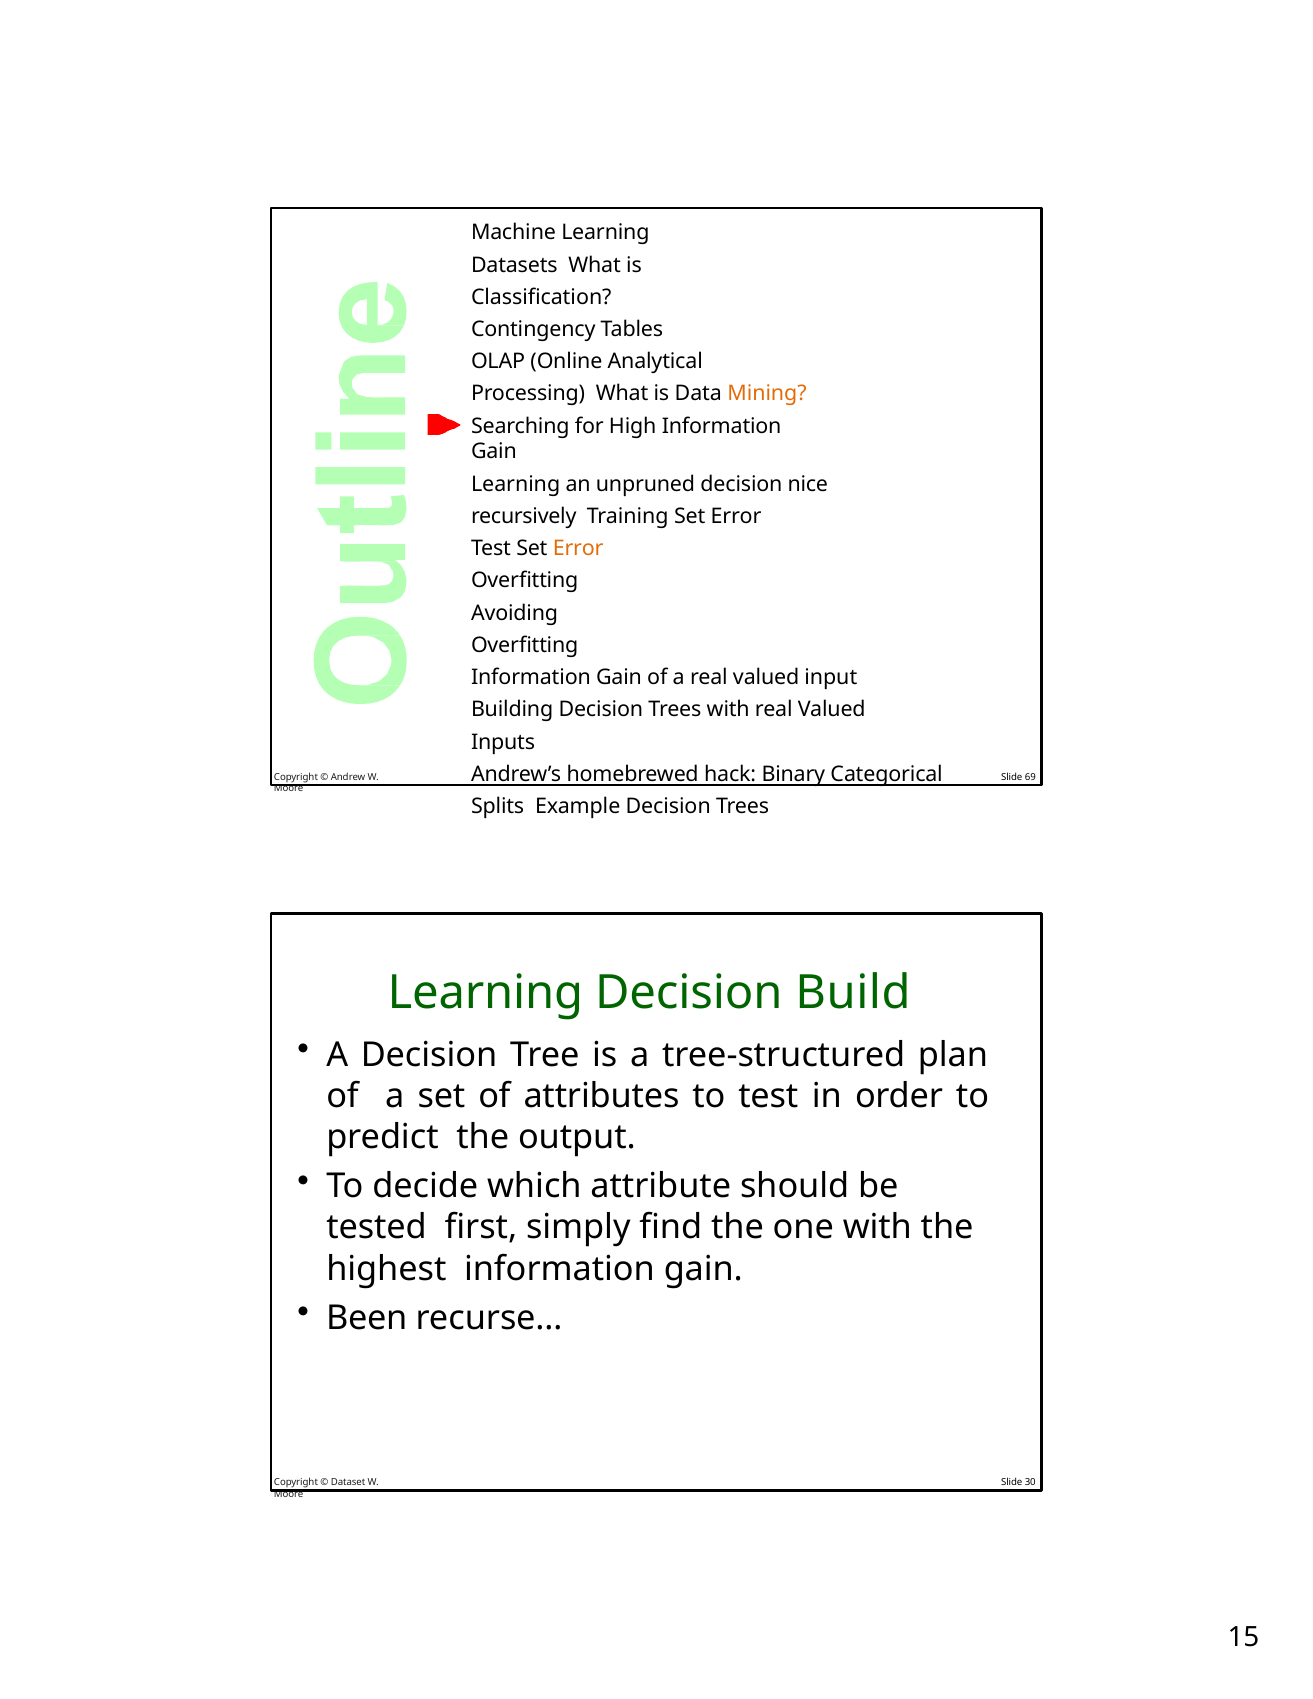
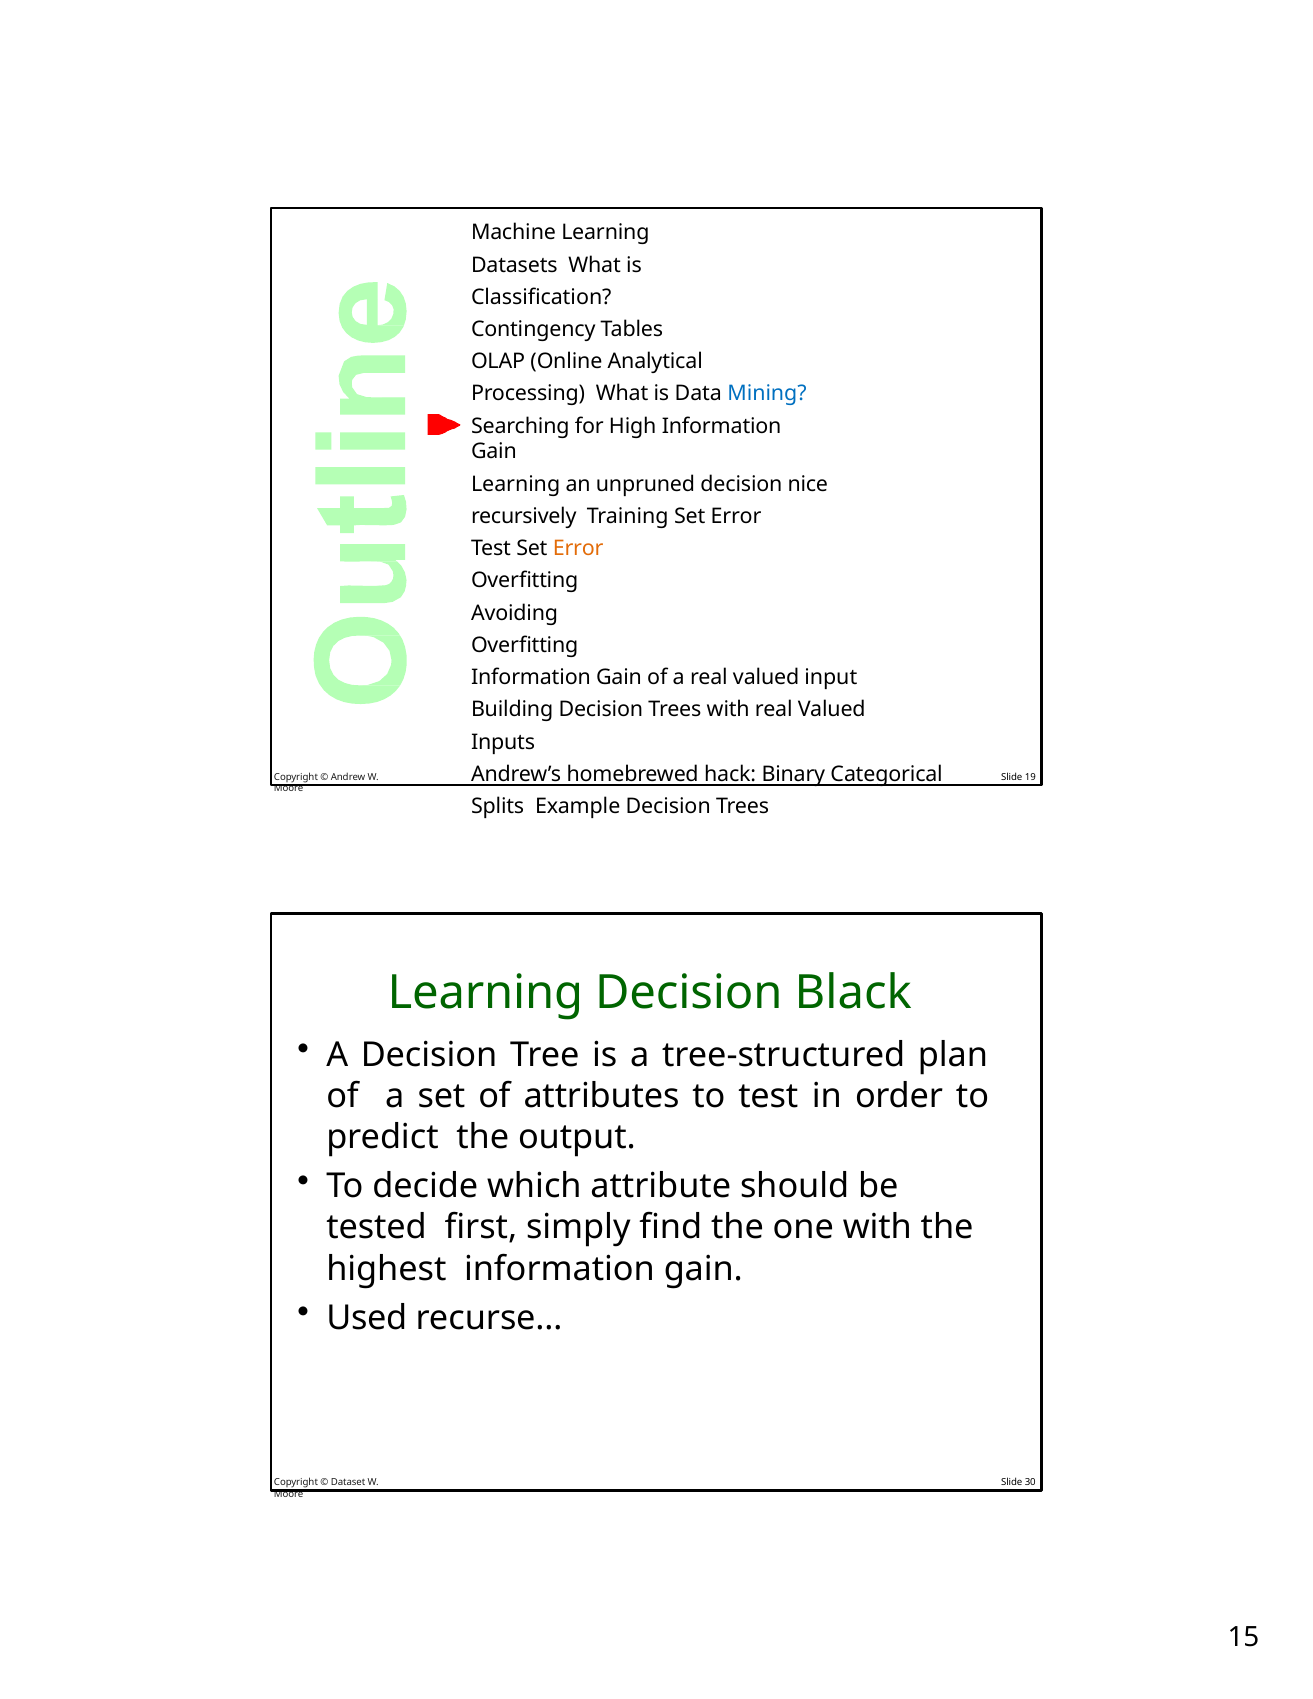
Mining colour: orange -> blue (767, 394)
69: 69 -> 19 (1030, 777)
Build: Build -> Black (853, 993)
Been: Been -> Used (367, 1318)
